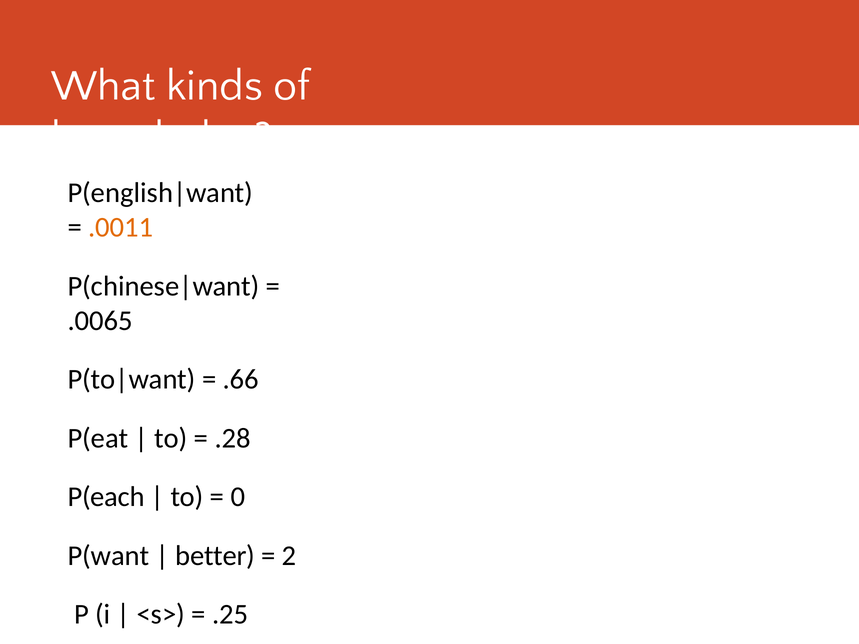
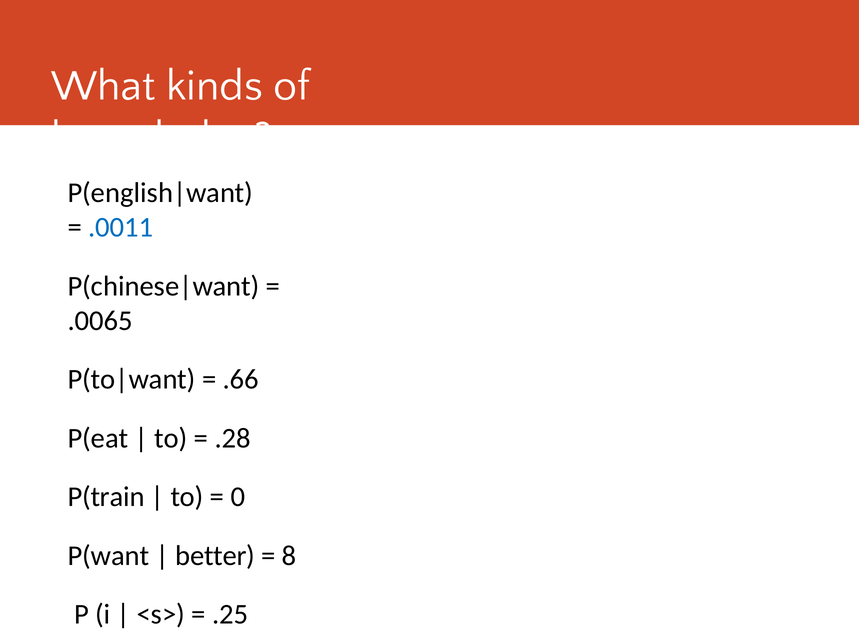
.0011 colour: orange -> blue (121, 227)
P(each: P(each -> P(train (106, 497)
2: 2 -> 8 (289, 556)
